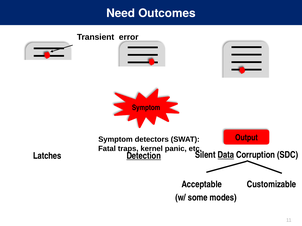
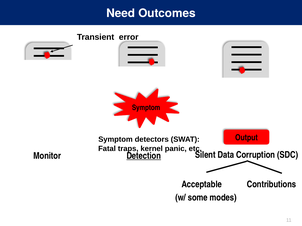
Latches: Latches -> Monitor (47, 156)
Data underline: present -> none (226, 155)
Customizable: Customizable -> Contributions (272, 185)
